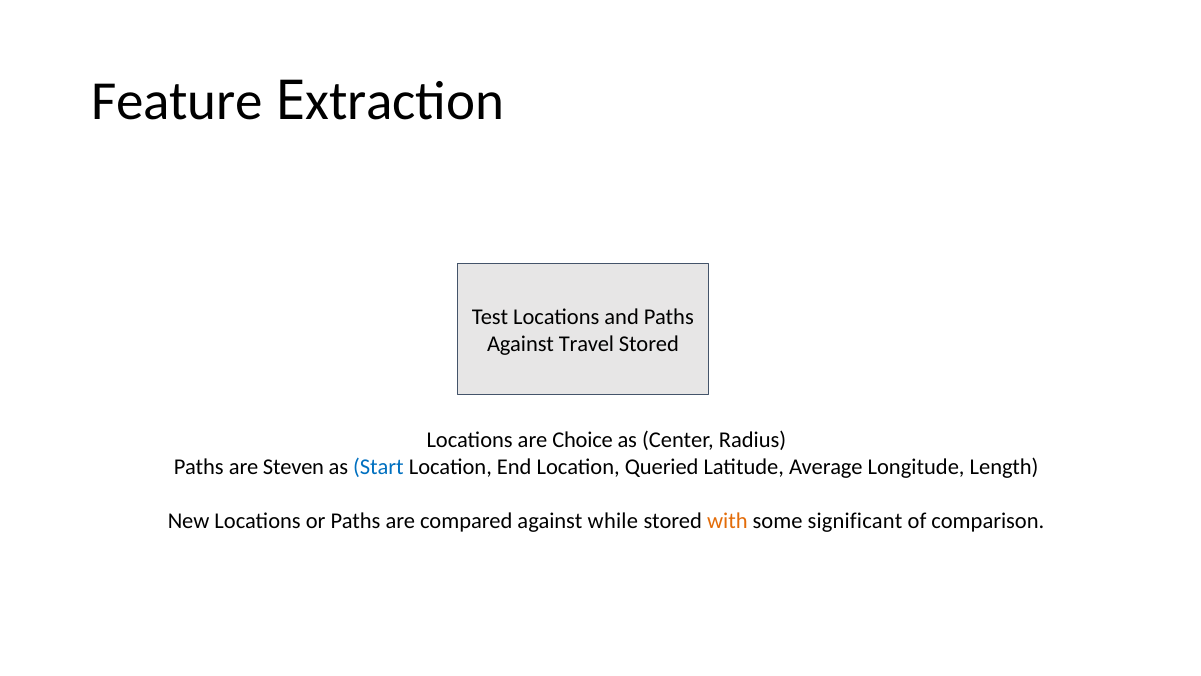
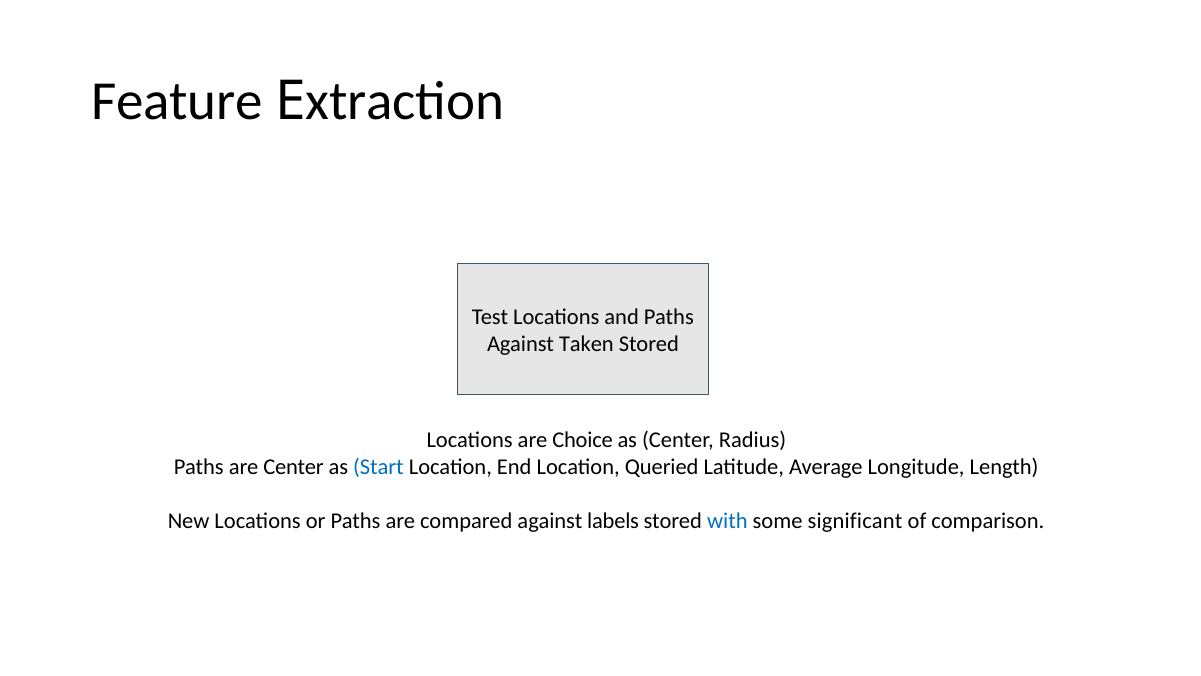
Travel: Travel -> Taken (586, 344)
are Steven: Steven -> Center (294, 467)
while: while -> labels (613, 521)
with colour: orange -> blue (727, 521)
